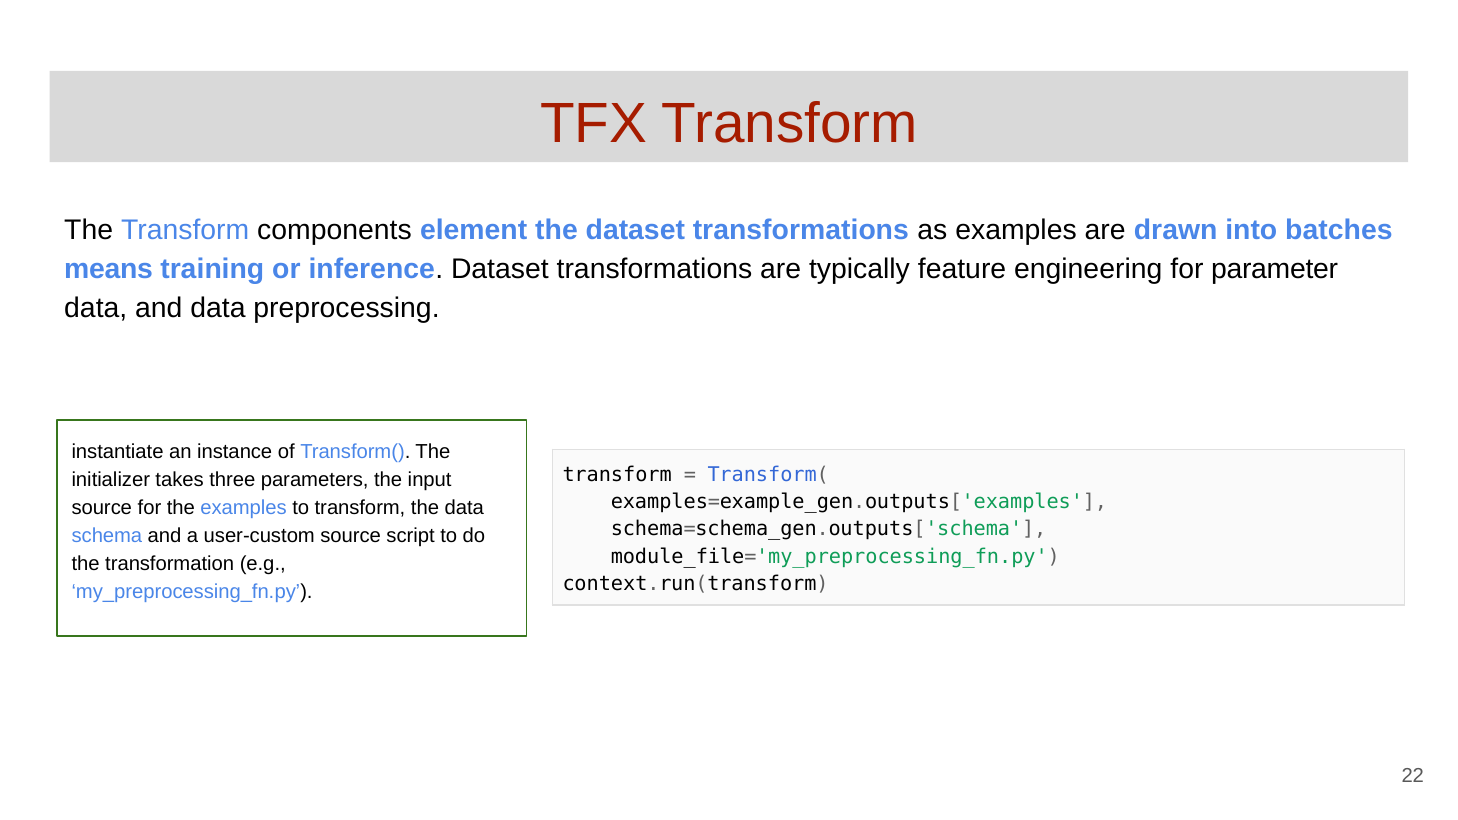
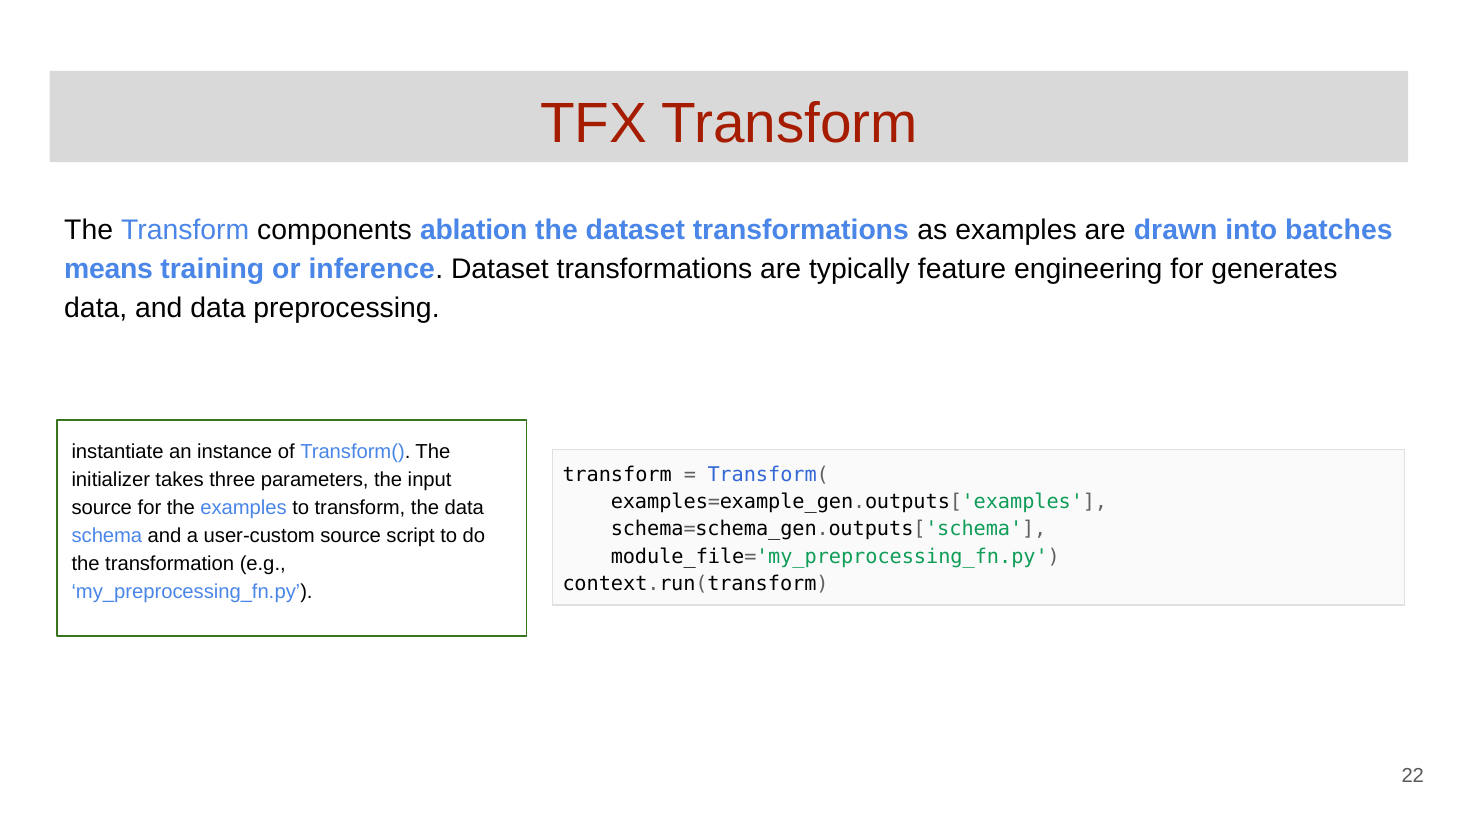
element: element -> ablation (474, 230)
parameter: parameter -> generates (1274, 270)
